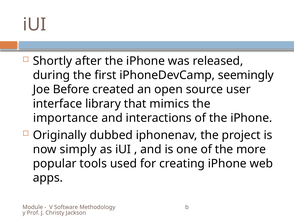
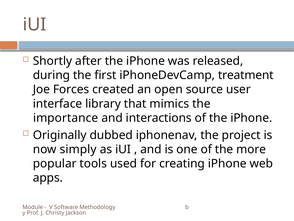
seemingly: seemingly -> treatment (246, 75)
Before: Before -> Forces (71, 89)
